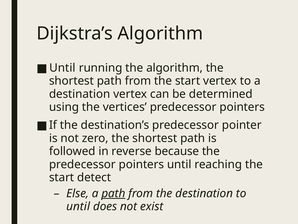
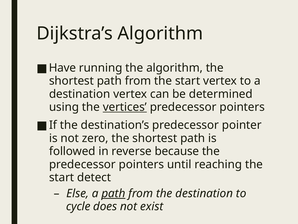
Until: Until -> Have (63, 68)
vertices underline: none -> present (125, 107)
until: until -> cycle (78, 206)
